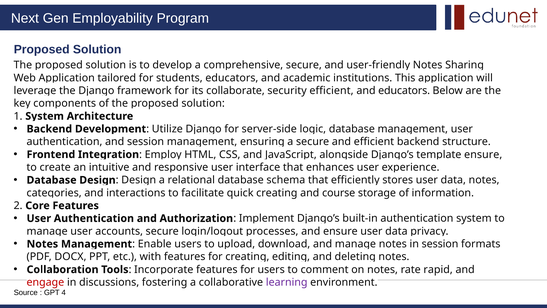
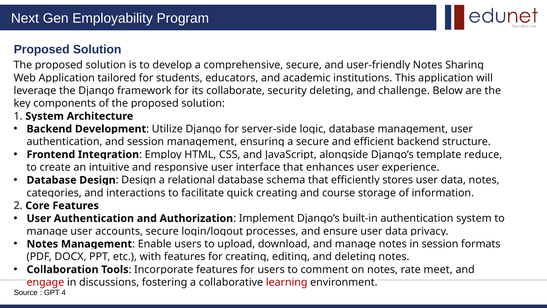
security efficient: efficient -> deleting (332, 91)
and educators: educators -> challenge (404, 91)
ensure: ensure -> reduce (483, 154)
rapid: rapid -> meet (438, 269)
learning colour: purple -> red (287, 282)
